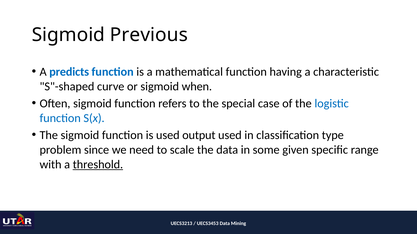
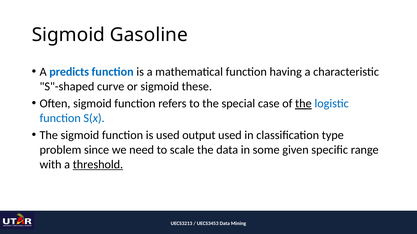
Previous: Previous -> Gasoline (149, 35)
when: when -> these (197, 87)
the underline: none -> present (303, 104)
